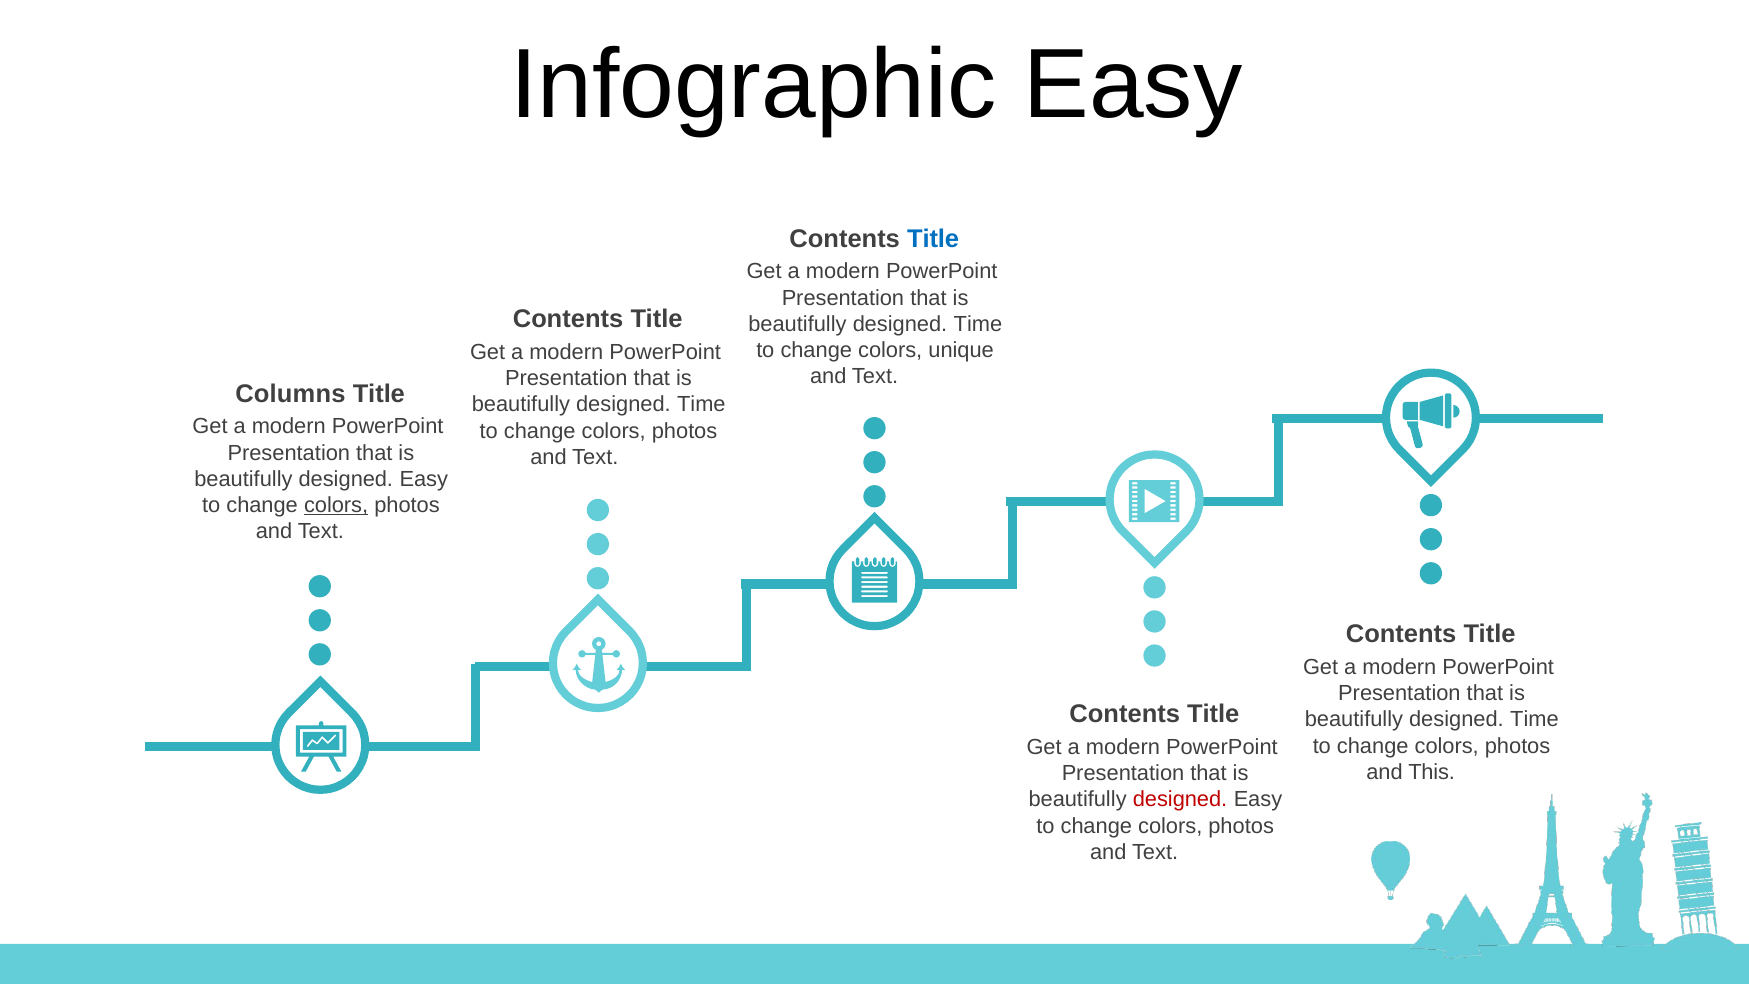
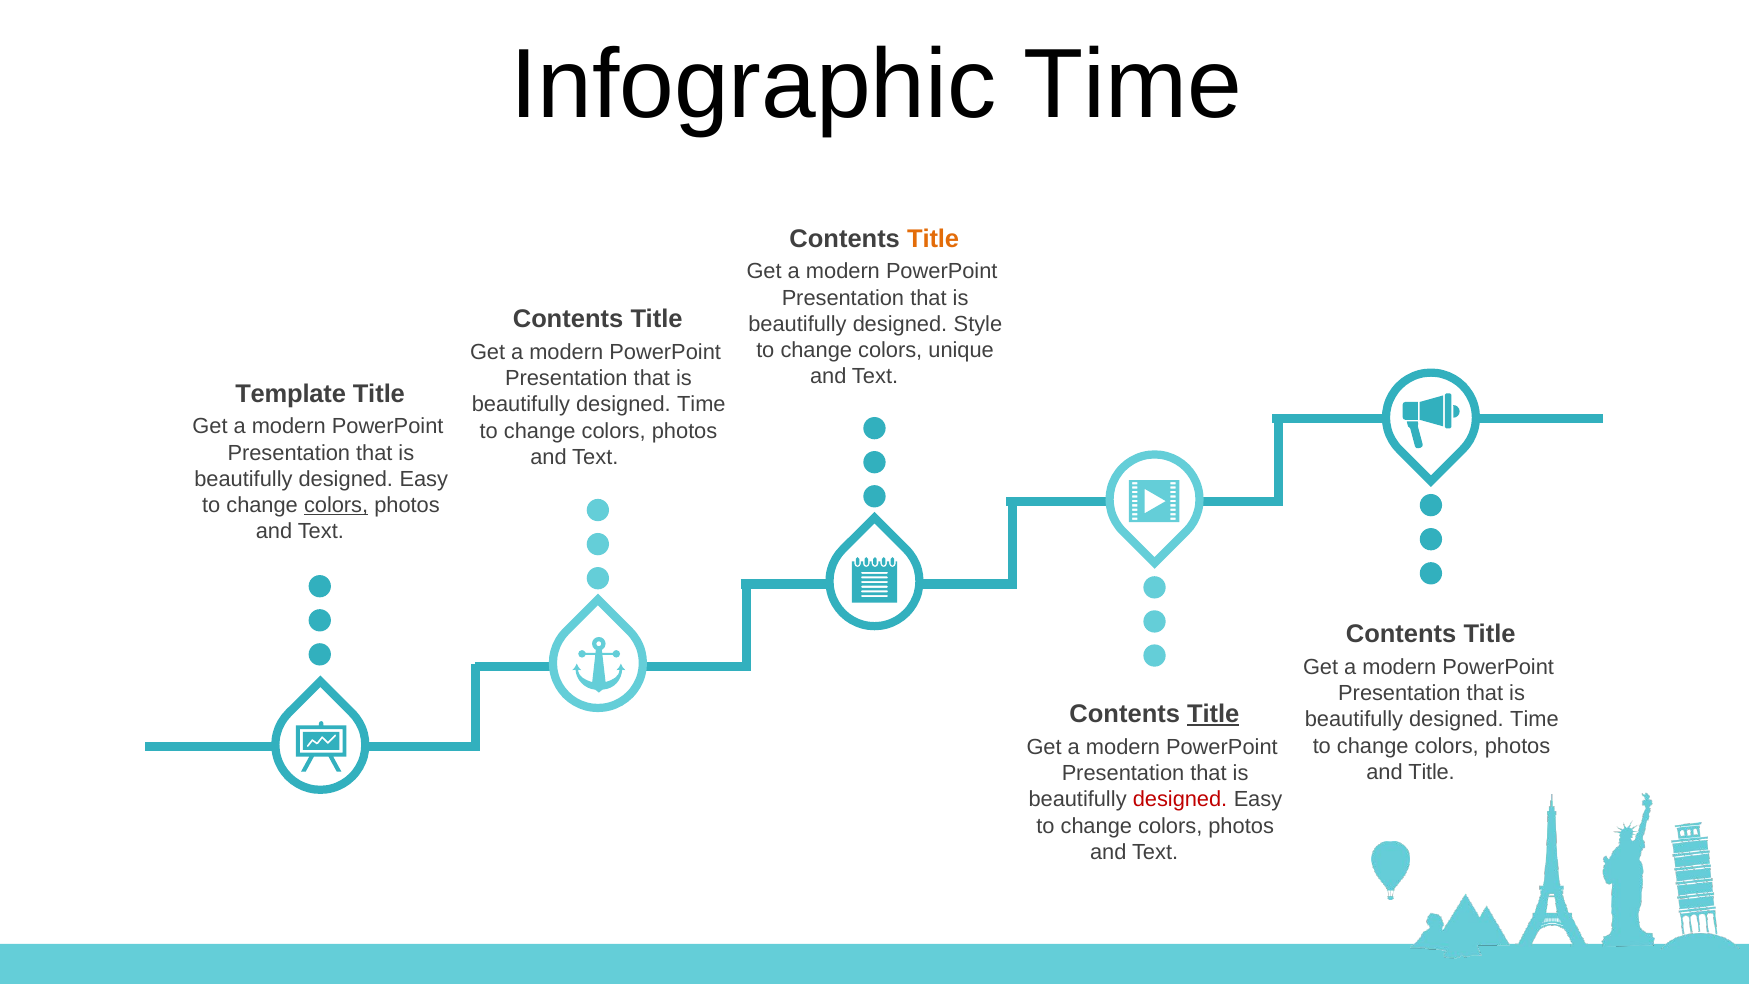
Infographic Easy: Easy -> Time (1133, 85)
Title colour: blue -> orange (933, 239)
Time: Time -> Style (978, 324)
Columns: Columns -> Template (291, 394)
Title underline: none -> present (1213, 714)
and This: This -> Title (1432, 772)
